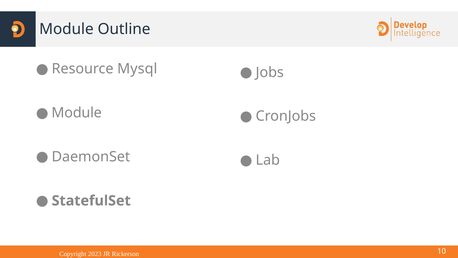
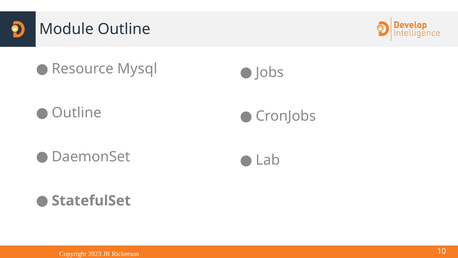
Module: Module -> Outline (77, 113)
